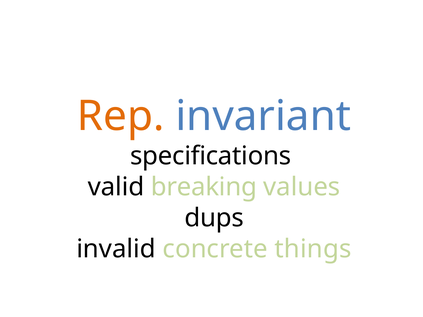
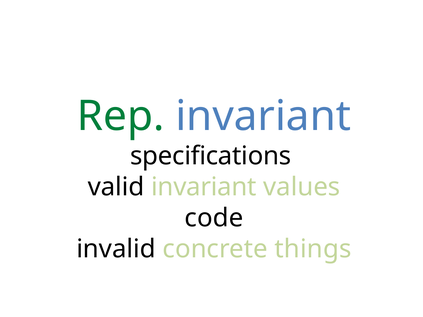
Rep colour: orange -> green (121, 116)
valid breaking: breaking -> invariant (204, 187)
dups: dups -> code (214, 218)
